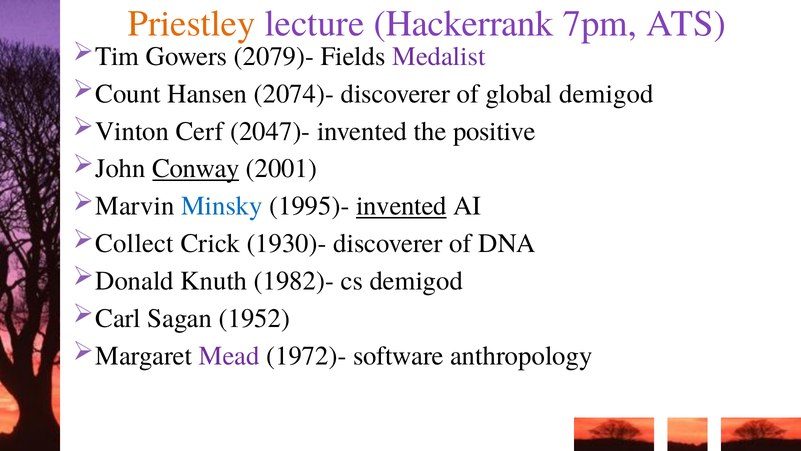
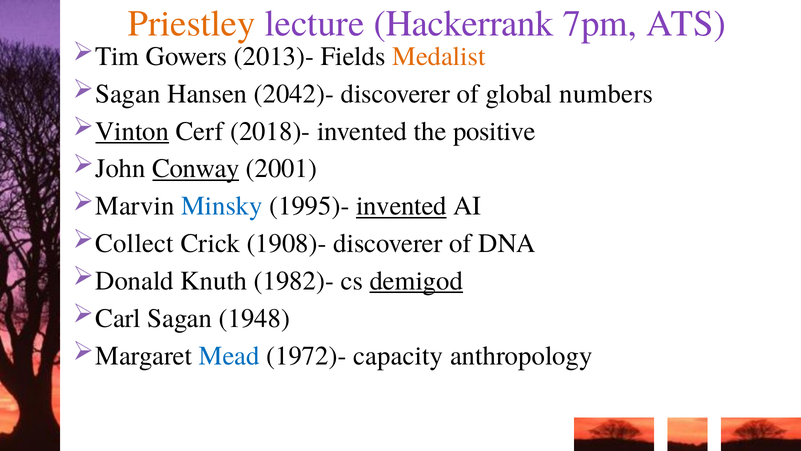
2079)-: 2079)- -> 2013)- (274, 56)
Medalist colour: purple -> orange (439, 56)
Count: Count -> Sagan (128, 94)
2074)-: 2074)- -> 2042)- (294, 94)
global demigod: demigod -> numbers (606, 94)
Vinton underline: none -> present (132, 131)
2047)-: 2047)- -> 2018)- (270, 131)
1930)-: 1930)- -> 1908)- (287, 243)
demigod underline: none -> present (416, 281)
1952: 1952 -> 1948 (254, 318)
Mead colour: purple -> blue (229, 355)
software: software -> capacity (398, 355)
